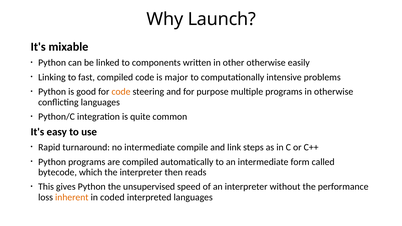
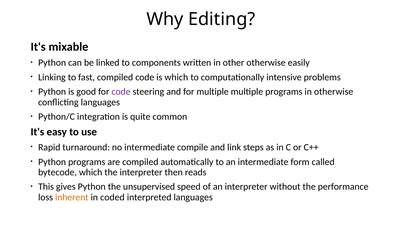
Launch: Launch -> Editing (222, 19)
is major: major -> which (176, 77)
code colour: orange -> purple (121, 92)
for purpose: purpose -> multiple (213, 92)
